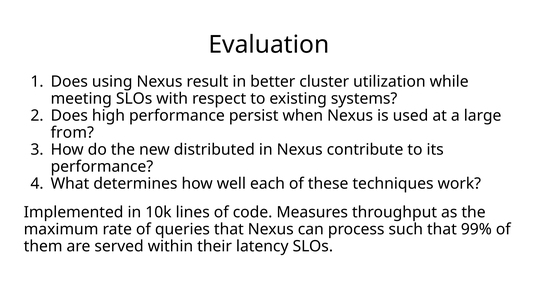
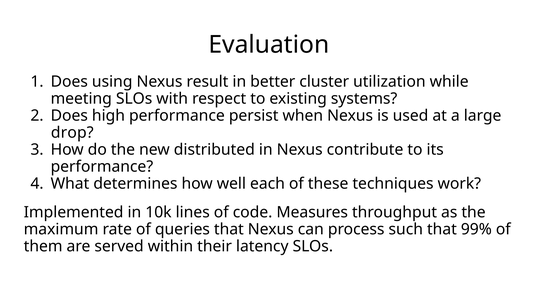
from: from -> drop (72, 132)
